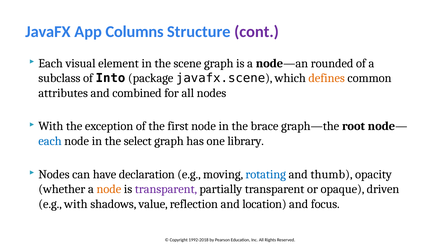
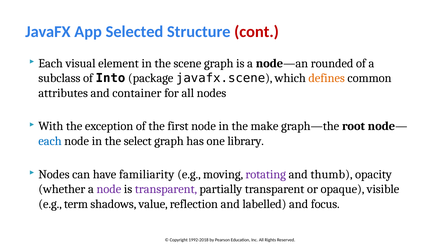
Columns: Columns -> Selected (134, 32)
cont colour: purple -> red (257, 32)
combined: combined -> container (137, 93)
brace: brace -> make (265, 126)
declaration: declaration -> familiarity (147, 174)
rotating colour: blue -> purple (266, 174)
node colour: orange -> purple (109, 189)
driven: driven -> visible (383, 189)
e.g with: with -> term (76, 204)
location: location -> labelled (264, 204)
